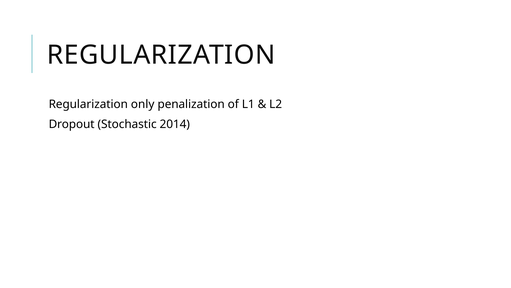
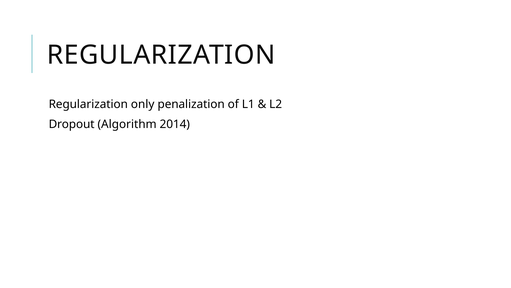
Stochastic: Stochastic -> Algorithm (127, 124)
